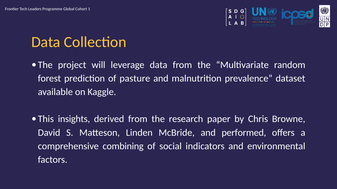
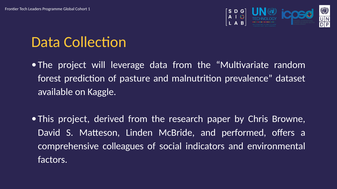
This insights: insights -> project (74, 119)
combining: combining -> colleagues (123, 146)
